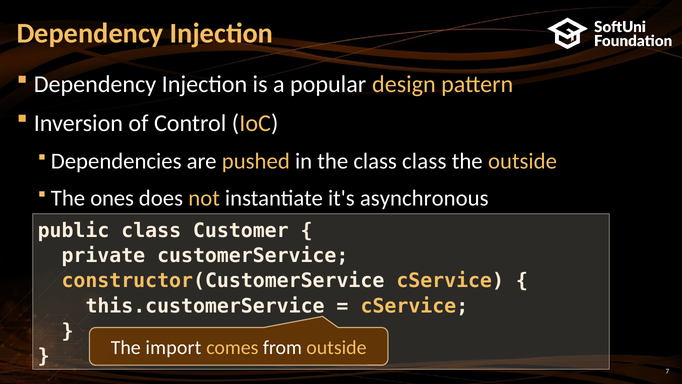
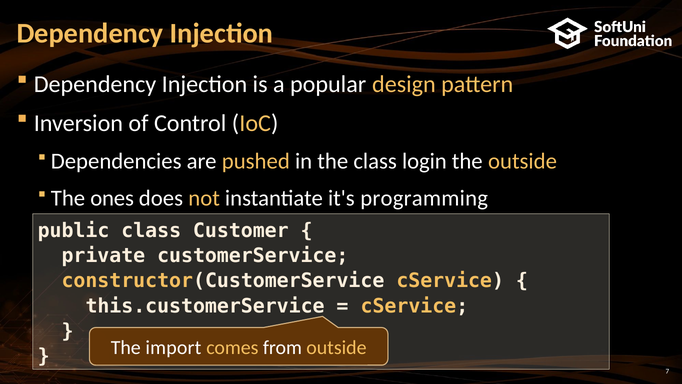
class class: class -> login (424, 161)
asynchronous: asynchronous -> programming (424, 198)
